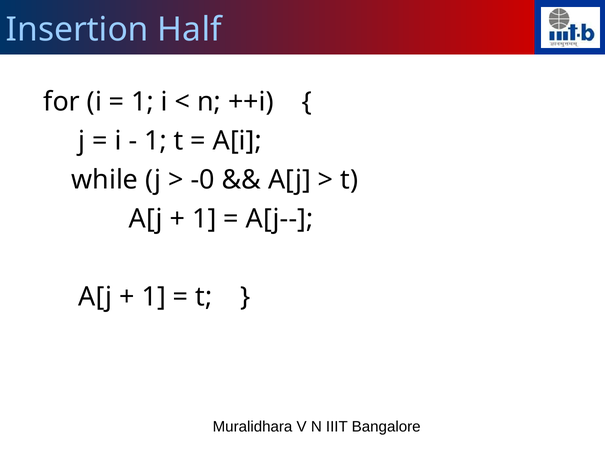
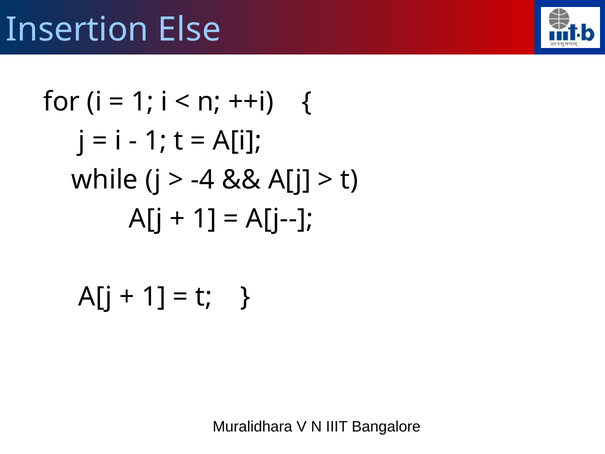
Half: Half -> Else (190, 30)
-0: -0 -> -4 (203, 180)
